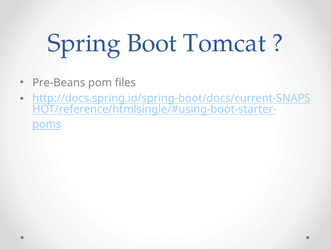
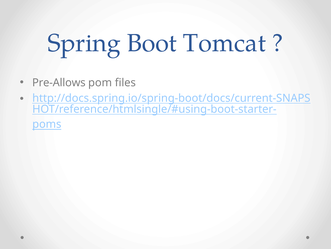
Pre-Beans: Pre-Beans -> Pre-Allows (59, 82)
